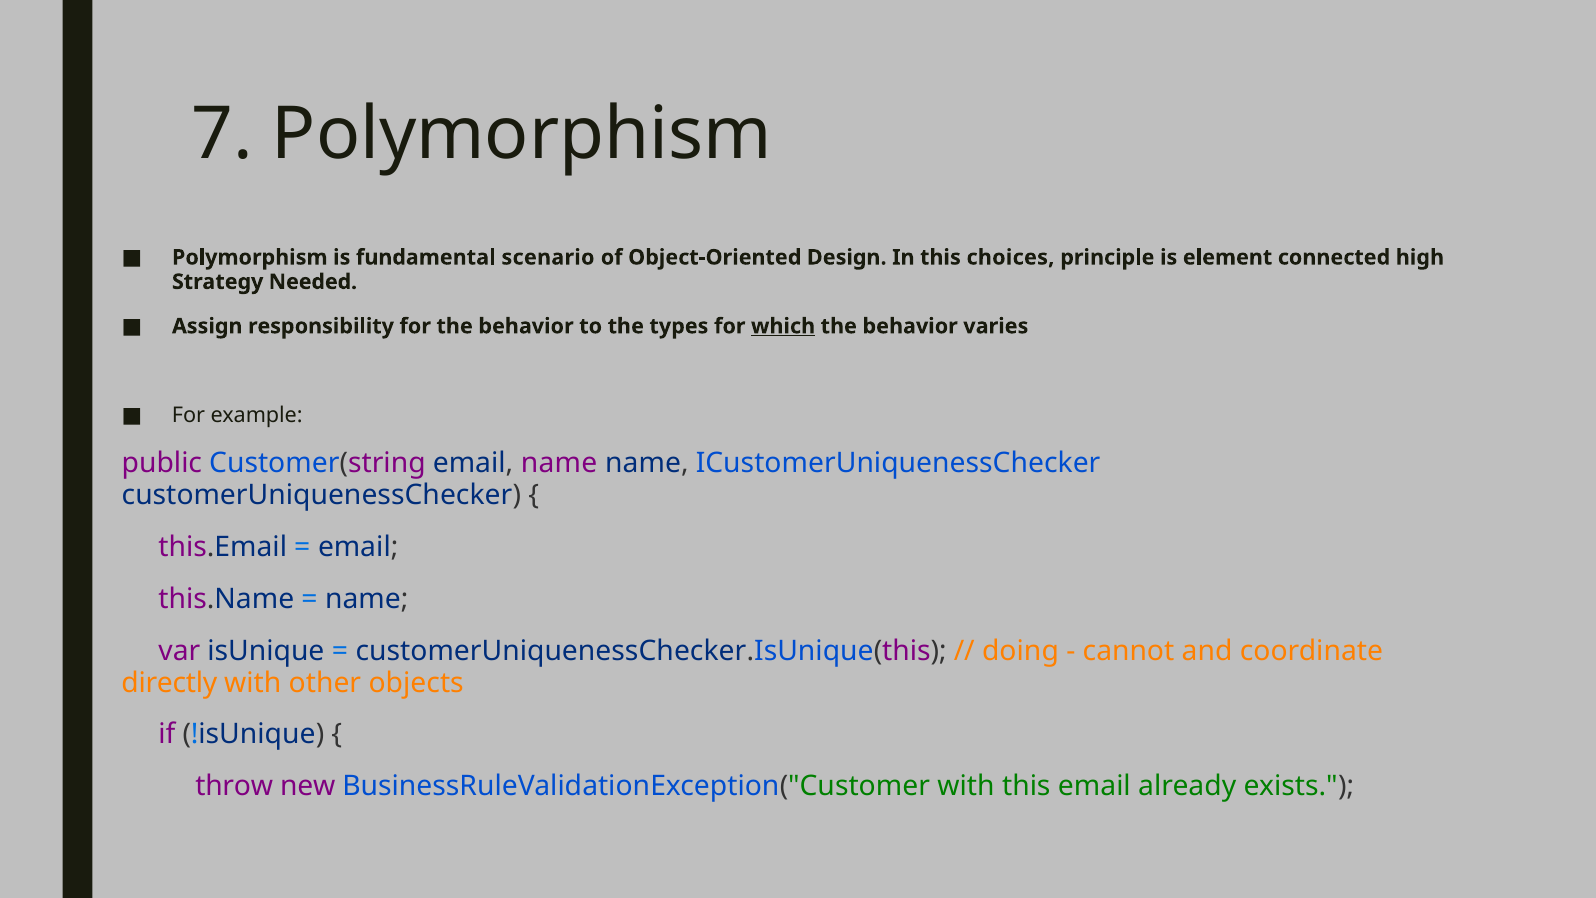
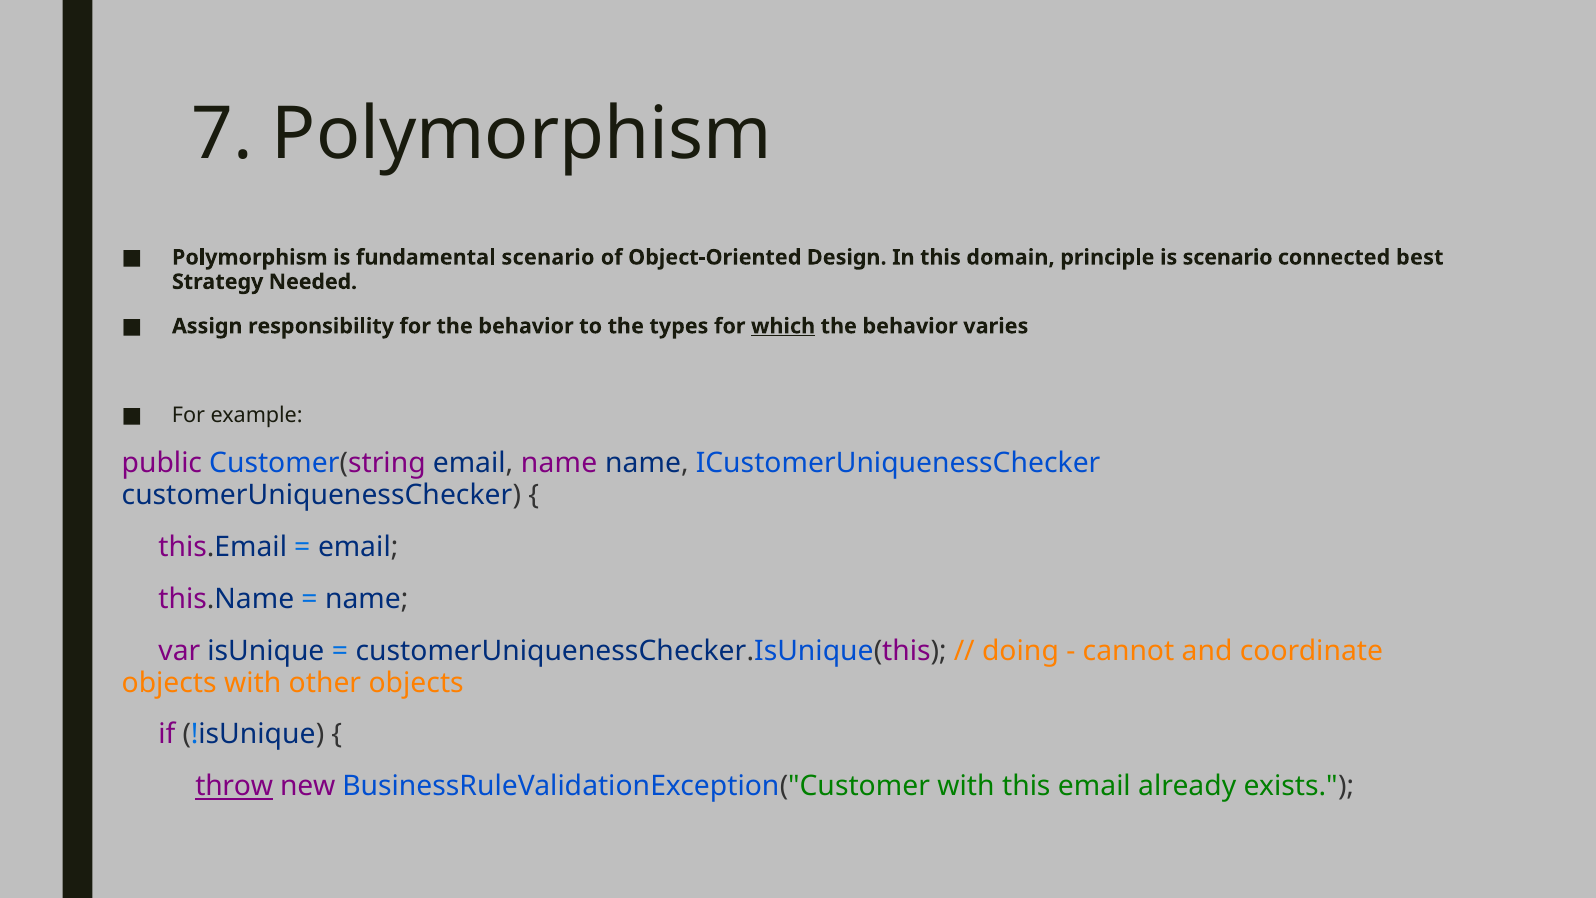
choices: choices -> domain (1010, 257)
is element: element -> scenario (1228, 257)
high: high -> best (1420, 257)
directly: directly -> objects (169, 683)
throw underline: none -> present (234, 786)
